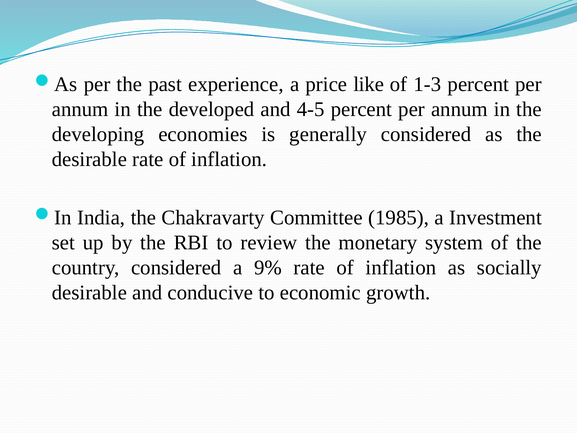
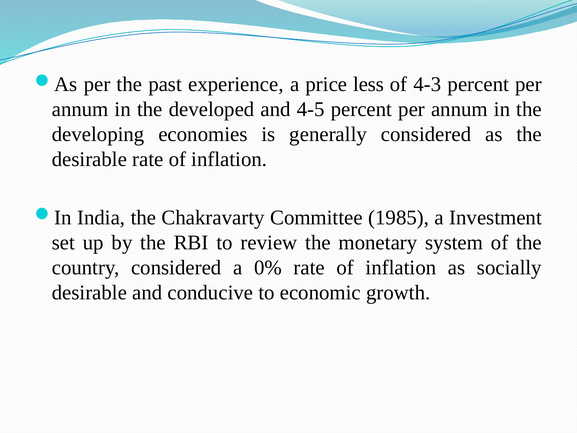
like: like -> less (369, 84)
1-3: 1-3 -> 4-3 (427, 84)
9%: 9% -> 0% (268, 267)
